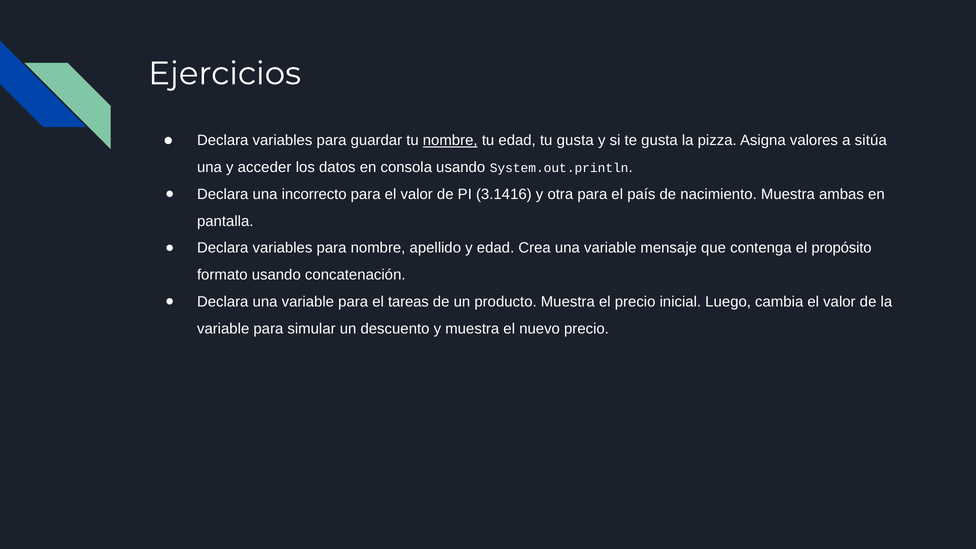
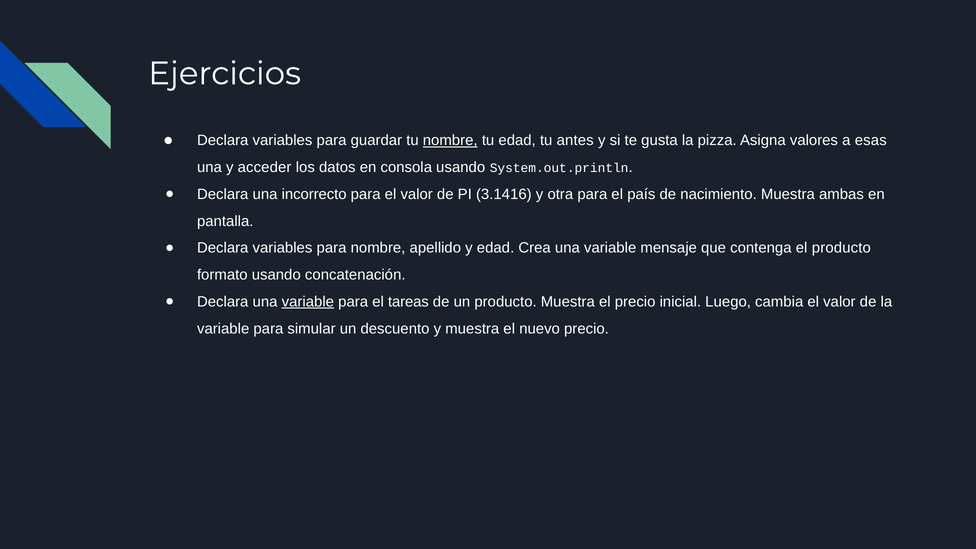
tu gusta: gusta -> antes (575, 140)
sitúa: sitúa -> esas (871, 140)
el propósito: propósito -> producto (841, 248)
variable underline: none -> present (308, 302)
